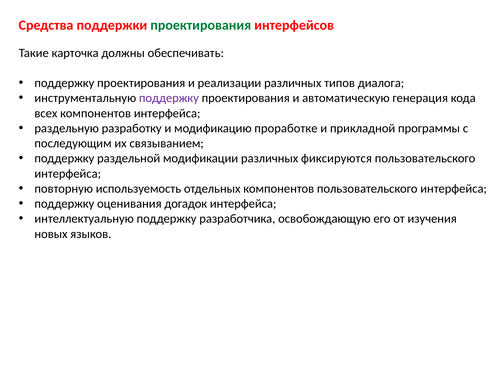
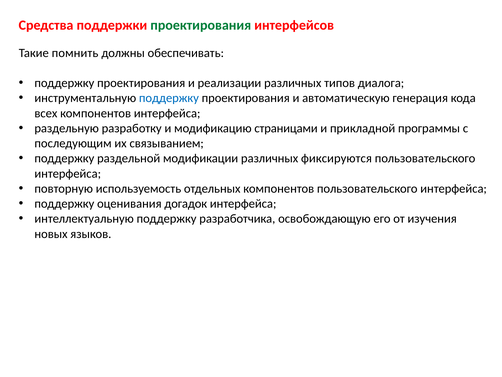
карточка: карточка -> помнить (75, 53)
поддержку colour: purple -> blue (169, 98)
проработке: проработке -> страницами (286, 128)
